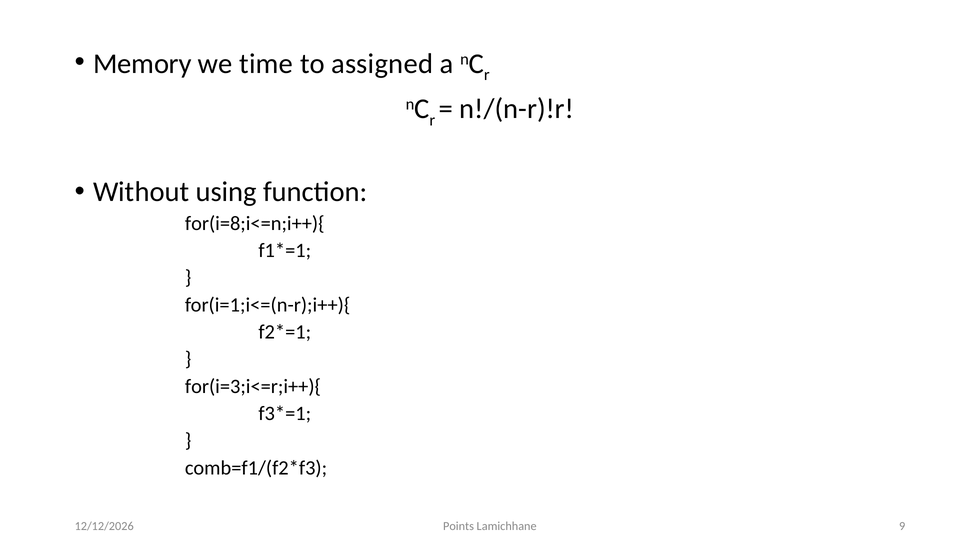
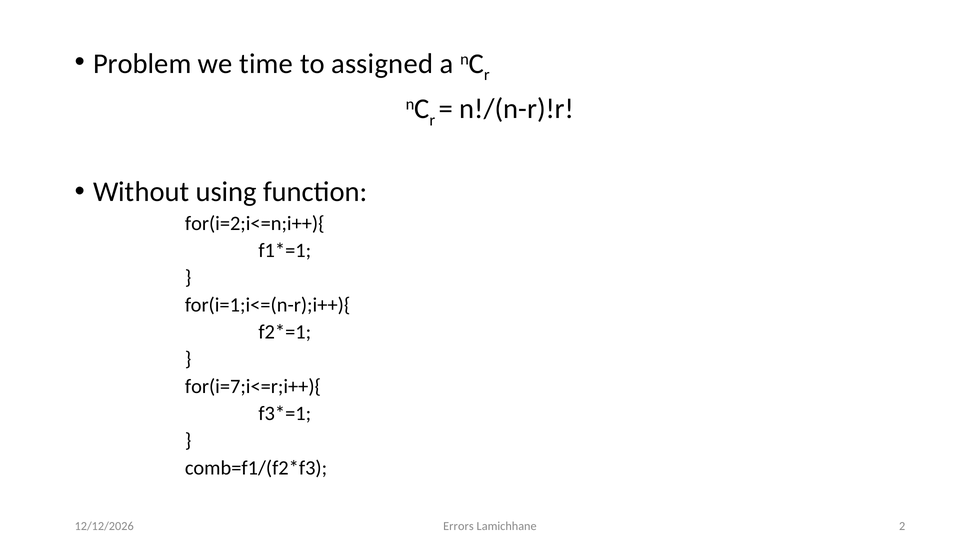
Memory: Memory -> Problem (142, 64)
for(i=8;i<=n;i++){: for(i=8;i<=n;i++){ -> for(i=2;i<=n;i++){ (255, 224)
for(i=3;i<=r;i++){: for(i=3;i<=r;i++){ -> for(i=7;i<=r;i++){ (253, 387)
Points: Points -> Errors (458, 526)
9: 9 -> 2 (902, 526)
